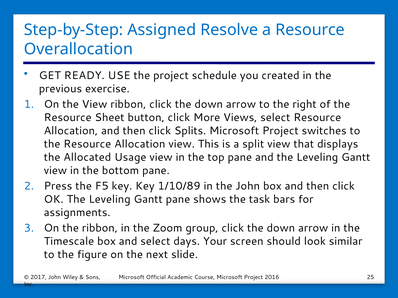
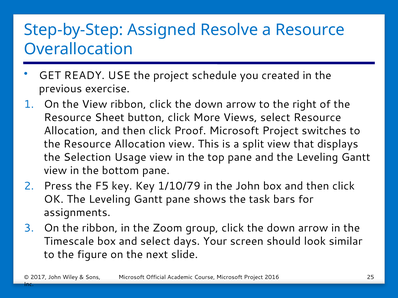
Splits: Splits -> Proof (190, 131)
Allocated: Allocated -> Selection (87, 158)
1/10/89: 1/10/89 -> 1/10/79 (179, 186)
